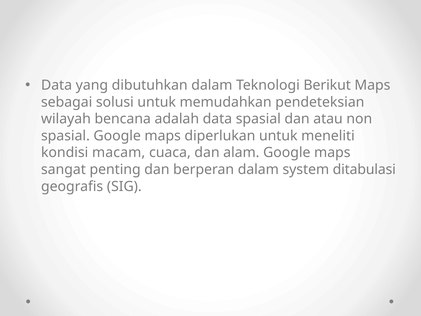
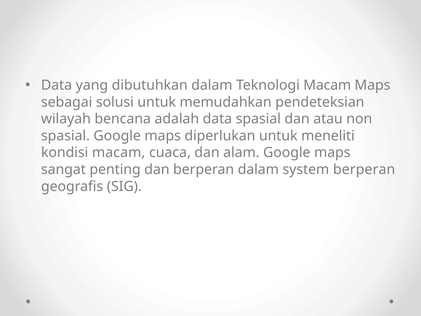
Teknologi Berikut: Berikut -> Macam (327, 85)
system ditabulasi: ditabulasi -> berperan (364, 169)
